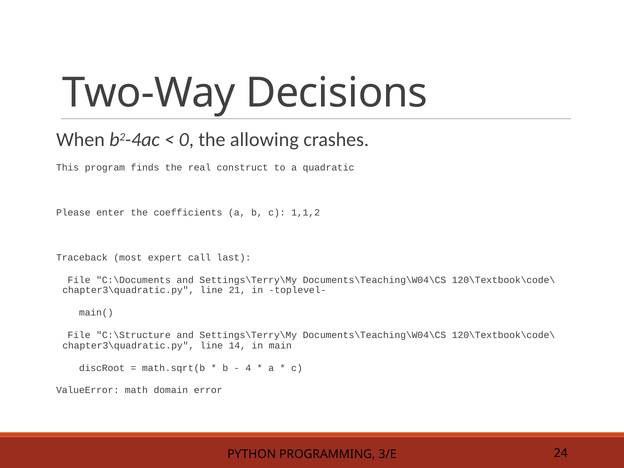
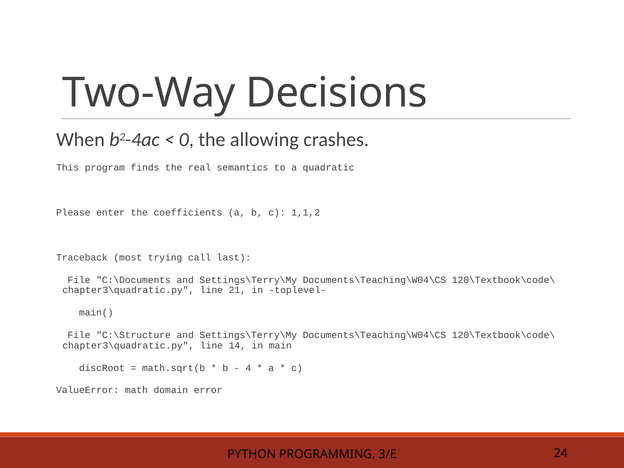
construct: construct -> semantics (243, 168)
expert: expert -> trying (165, 258)
